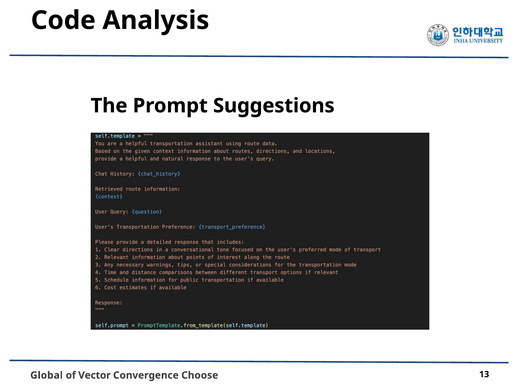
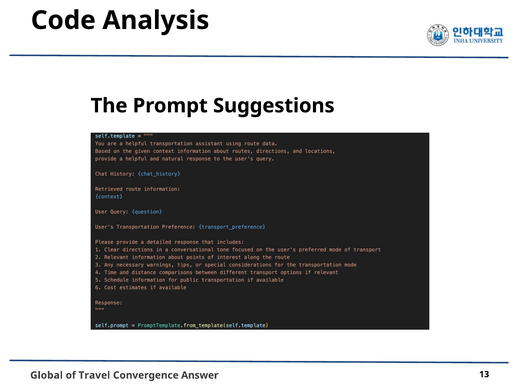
Vector: Vector -> Travel (94, 375)
Choose: Choose -> Answer (200, 375)
